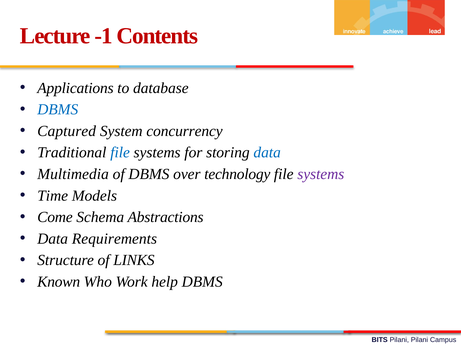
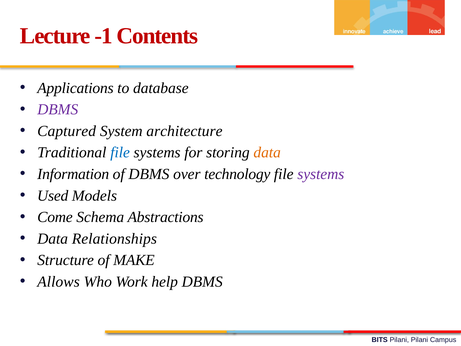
DBMS colour: blue -> purple (58, 109)
concurrency: concurrency -> architecture (184, 131)
data colour: blue -> orange (267, 152)
Multimedia: Multimedia -> Information (73, 174)
Time: Time -> Used (53, 195)
Requirements: Requirements -> Relationships (114, 238)
LINKS: LINKS -> MAKE (134, 260)
Known: Known -> Allows (59, 281)
